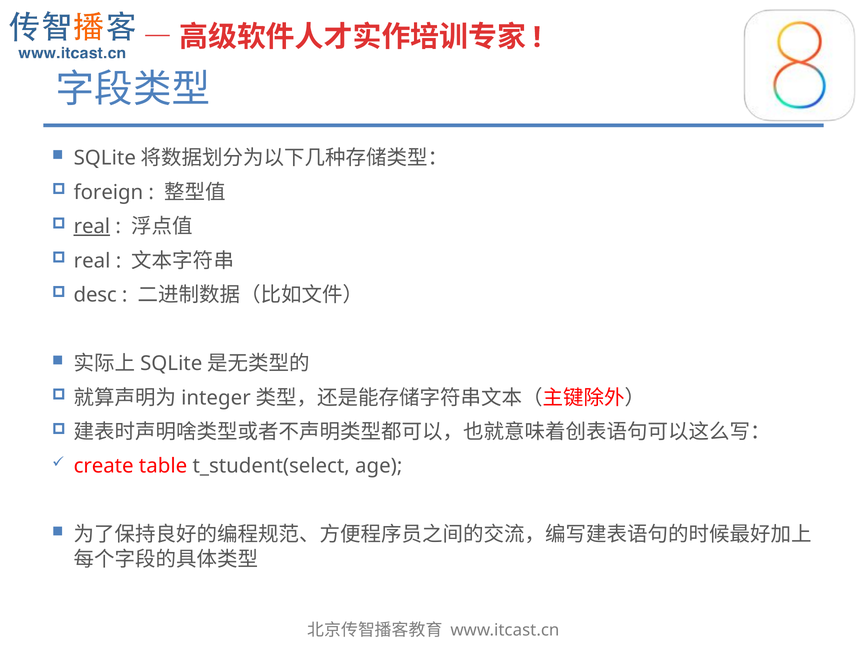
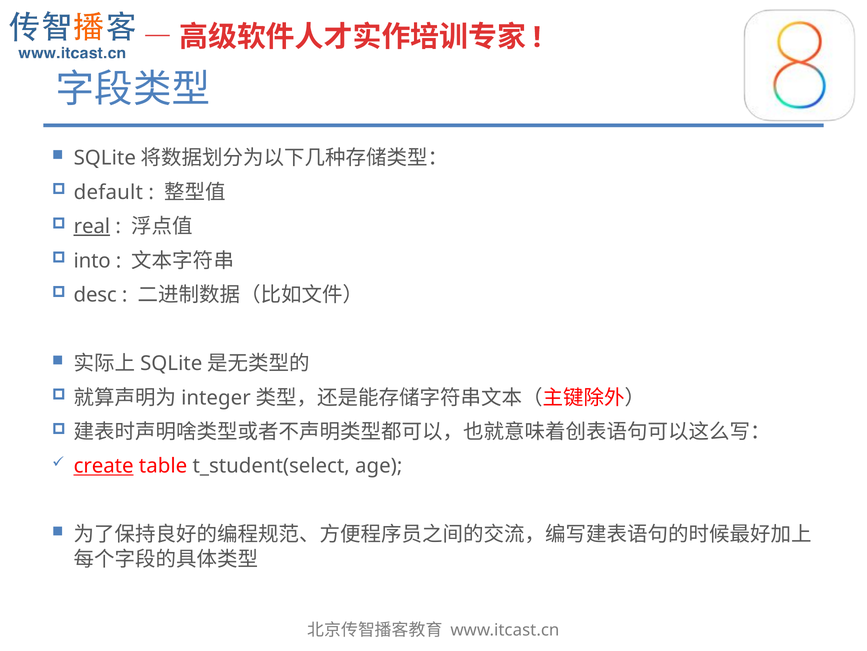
foreign: foreign -> default (108, 192)
real: real -> into (92, 260)
create underline: none -> present (104, 466)
